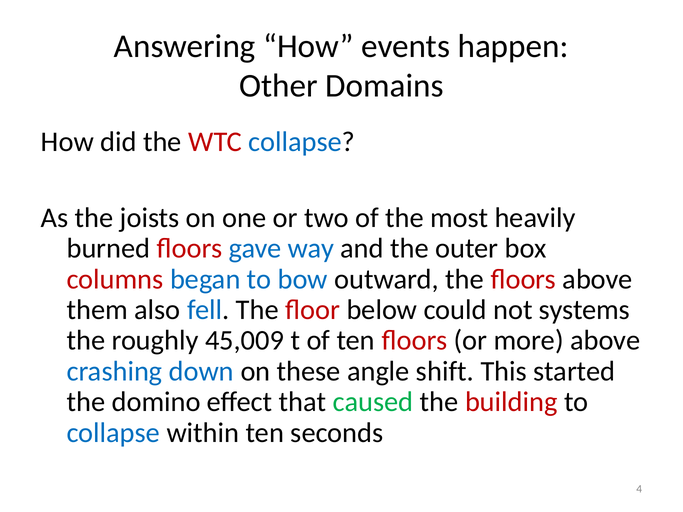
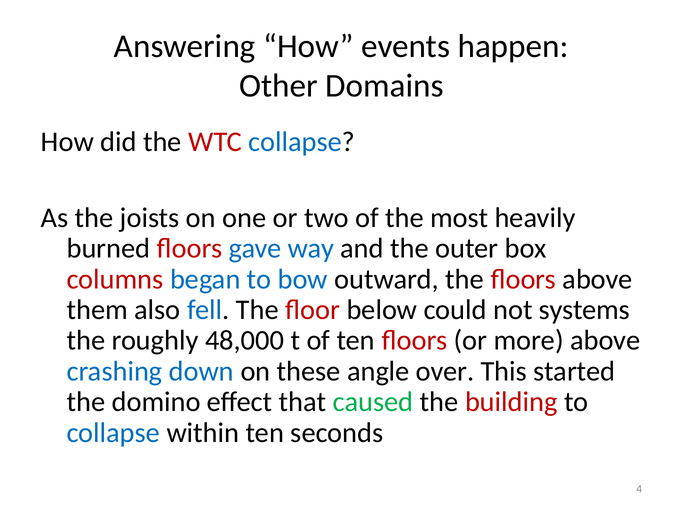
45,009: 45,009 -> 48,000 (245, 341)
shift: shift -> over (445, 371)
